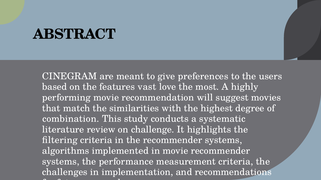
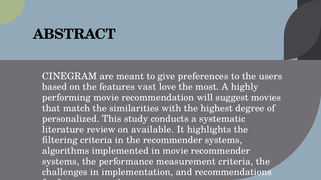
combination: combination -> personalized (71, 119)
challenge: challenge -> available (153, 130)
